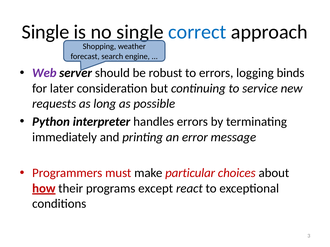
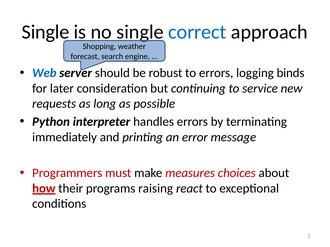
Web colour: purple -> blue (44, 73)
particular: particular -> measures (190, 173)
except: except -> raising (156, 189)
